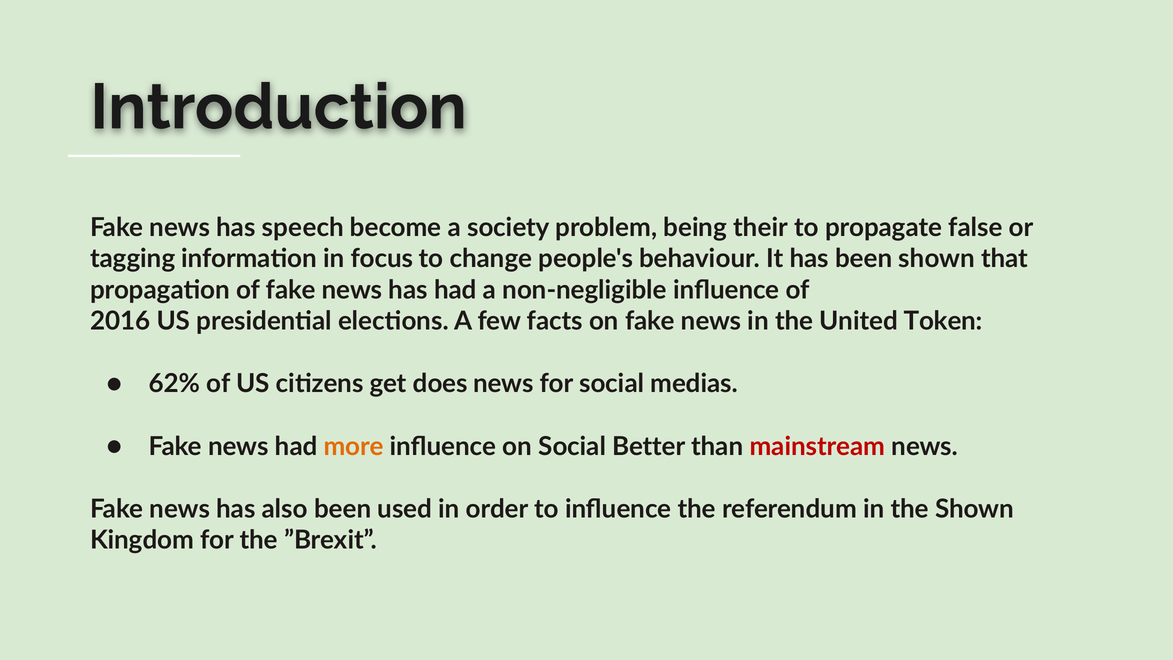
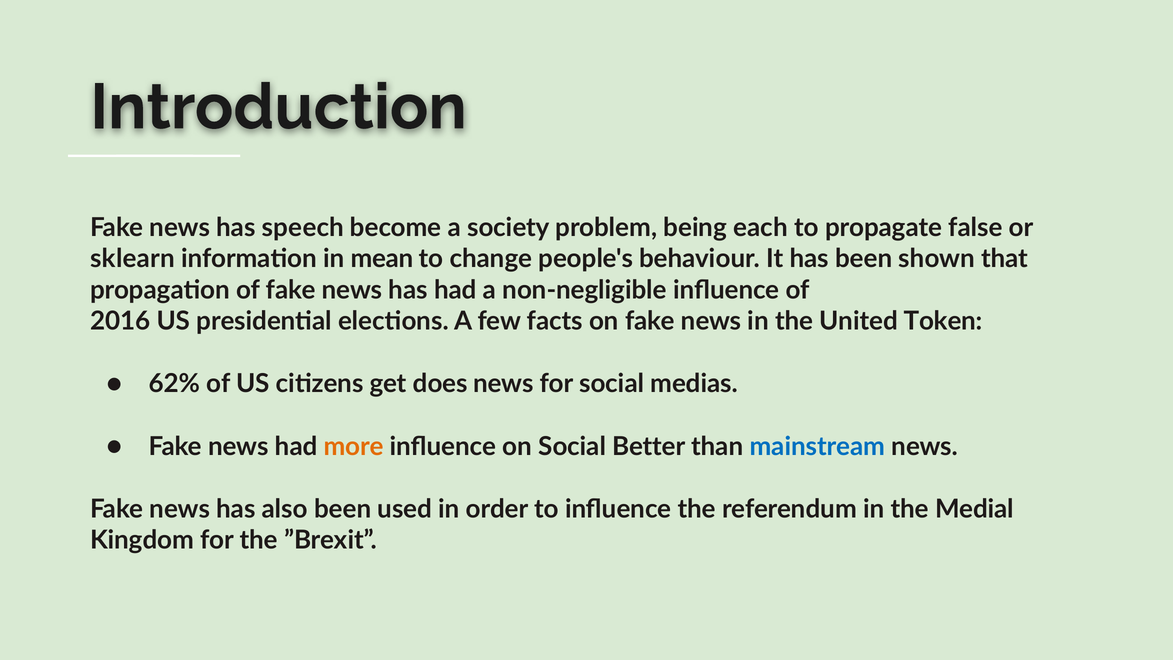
their: their -> each (761, 227)
tagging: tagging -> sklearn (133, 259)
focus: focus -> mean (382, 259)
mainstream colour: red -> blue (817, 446)
the Shown: Shown -> Medial (974, 509)
